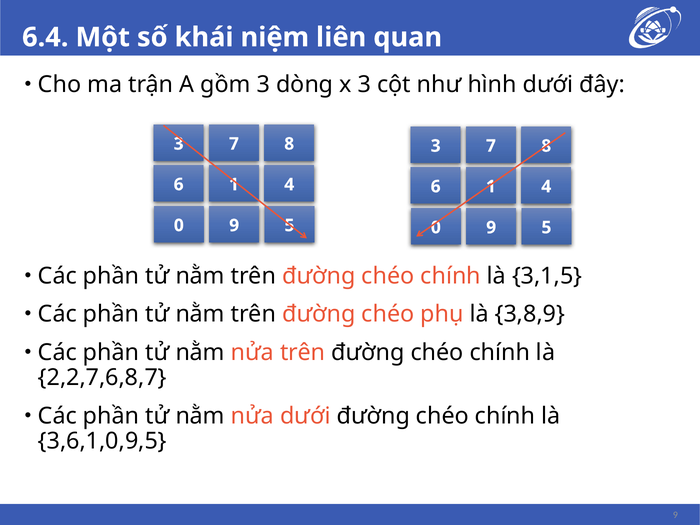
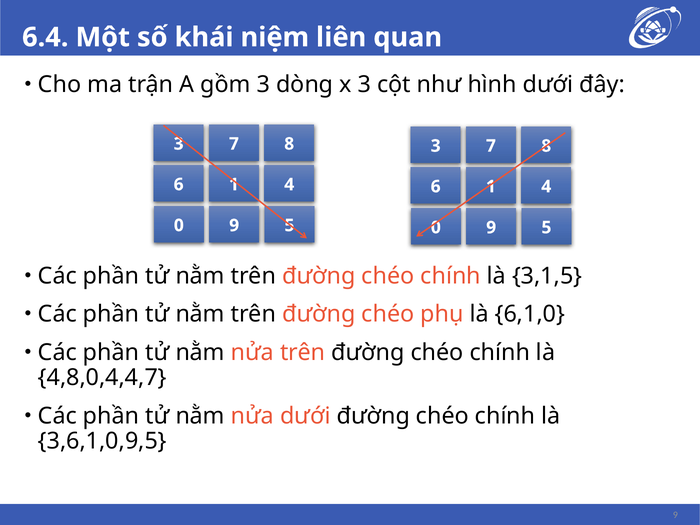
3,8,9: 3,8,9 -> 6,1,0 (530, 314)
2,2,7,6,8,7: 2,2,7,6,8,7 -> 4,8,0,4,4,7 (102, 378)
